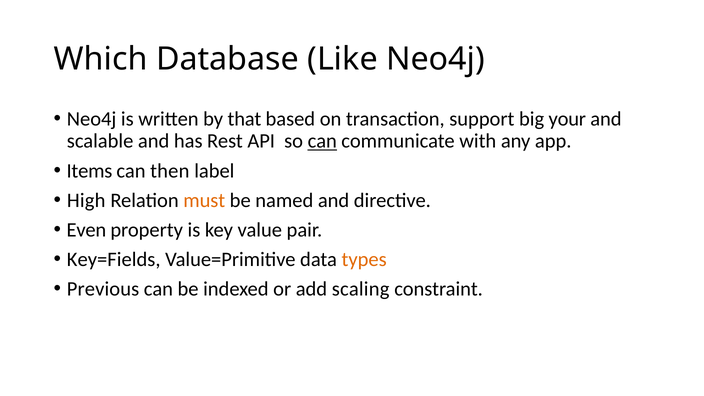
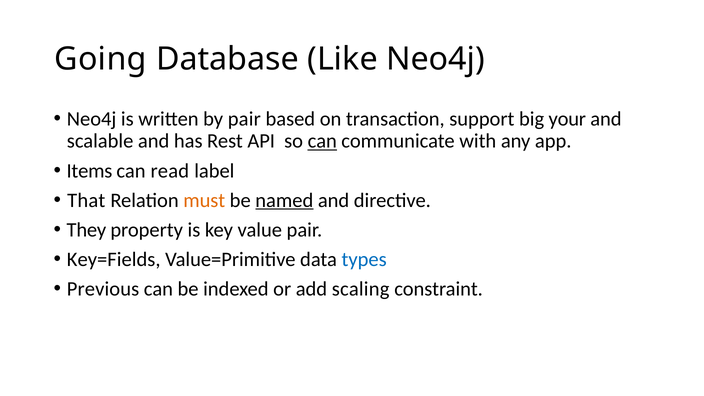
Which: Which -> Going (101, 59)
by that: that -> pair (244, 119)
then: then -> read (170, 171)
High: High -> That (86, 200)
named underline: none -> present (284, 200)
Even: Even -> They (86, 230)
types colour: orange -> blue (364, 259)
